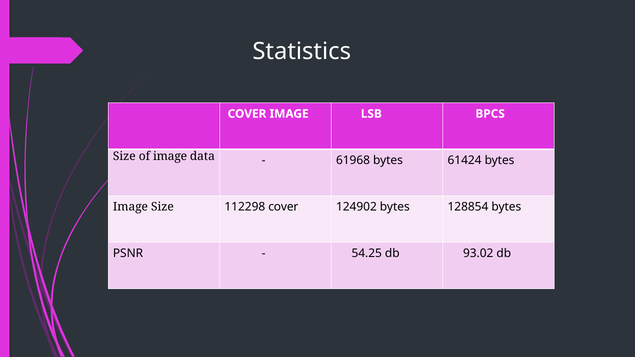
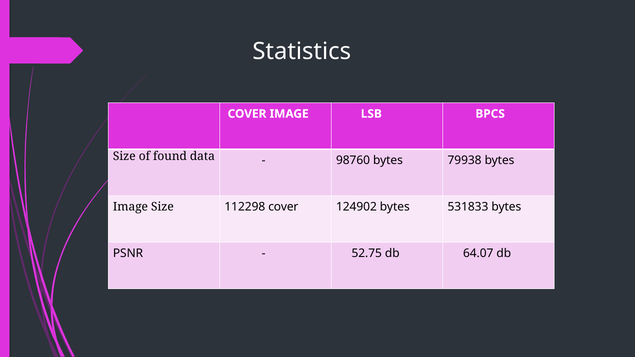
of image: image -> found (170, 157)
61968: 61968 -> 98760 (353, 160)
61424: 61424 -> 79938 (465, 160)
128854: 128854 -> 531833 (468, 207)
54.25: 54.25 -> 52.75 (367, 254)
93.02: 93.02 -> 64.07 (478, 254)
